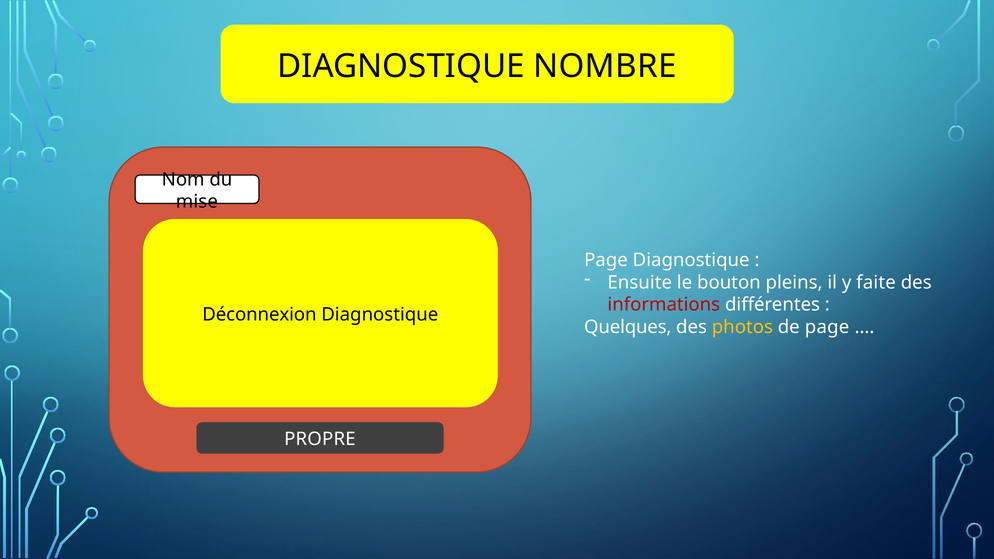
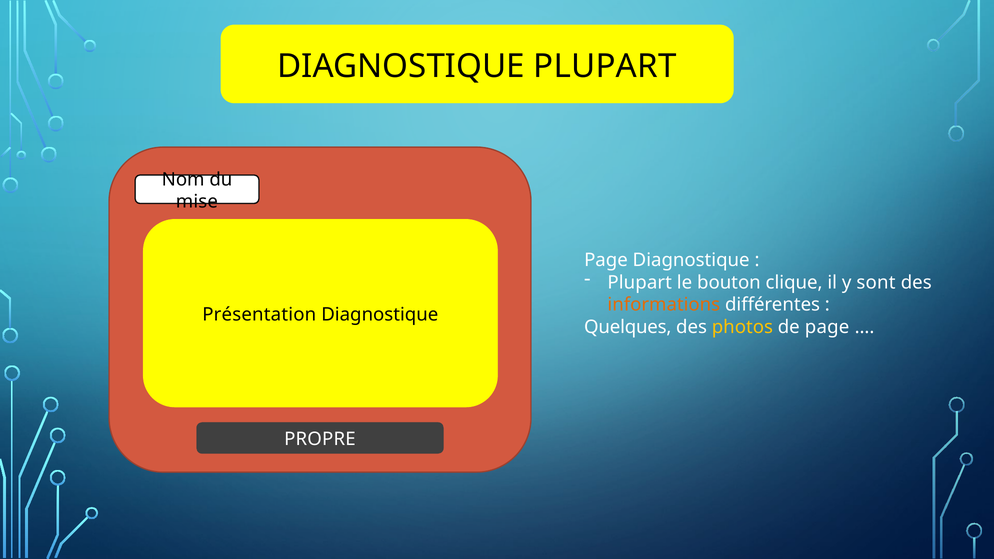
DIAGNOSTIQUE NOMBRE: NOMBRE -> PLUPART (605, 66)
Ensuite: Ensuite -> Plupart (640, 282)
pleins: pleins -> clique (794, 282)
faite: faite -> sont (876, 282)
informations colour: red -> orange (664, 305)
Déconnexion: Déconnexion -> Présentation (259, 314)
